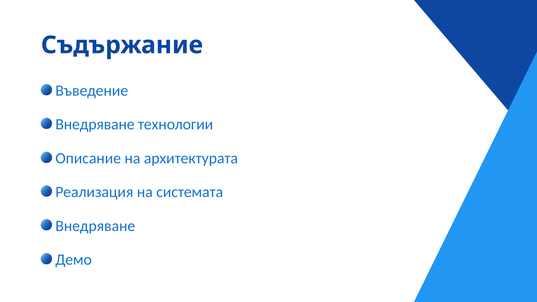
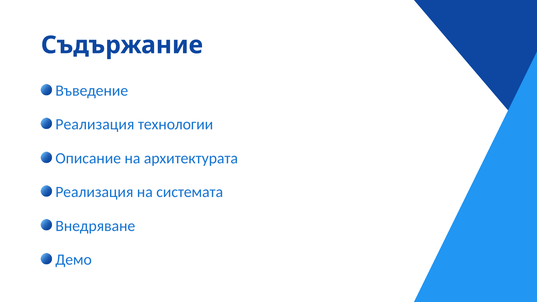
Внедряване: Внедряване -> Реализация (95, 125)
